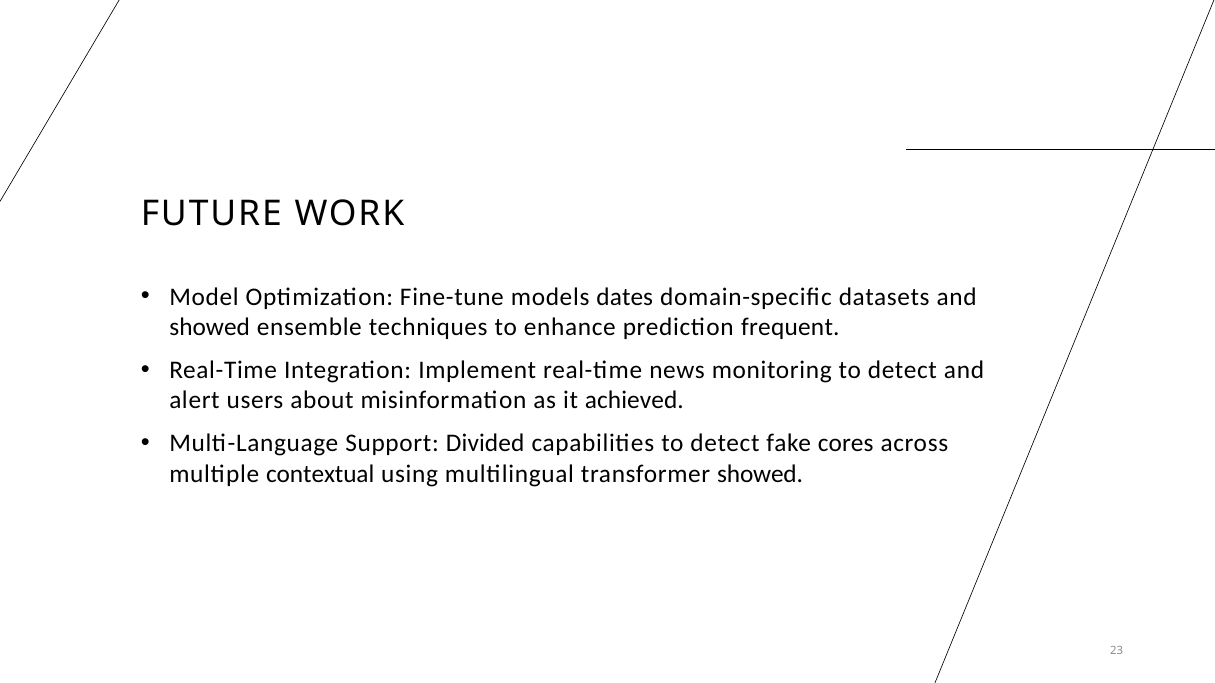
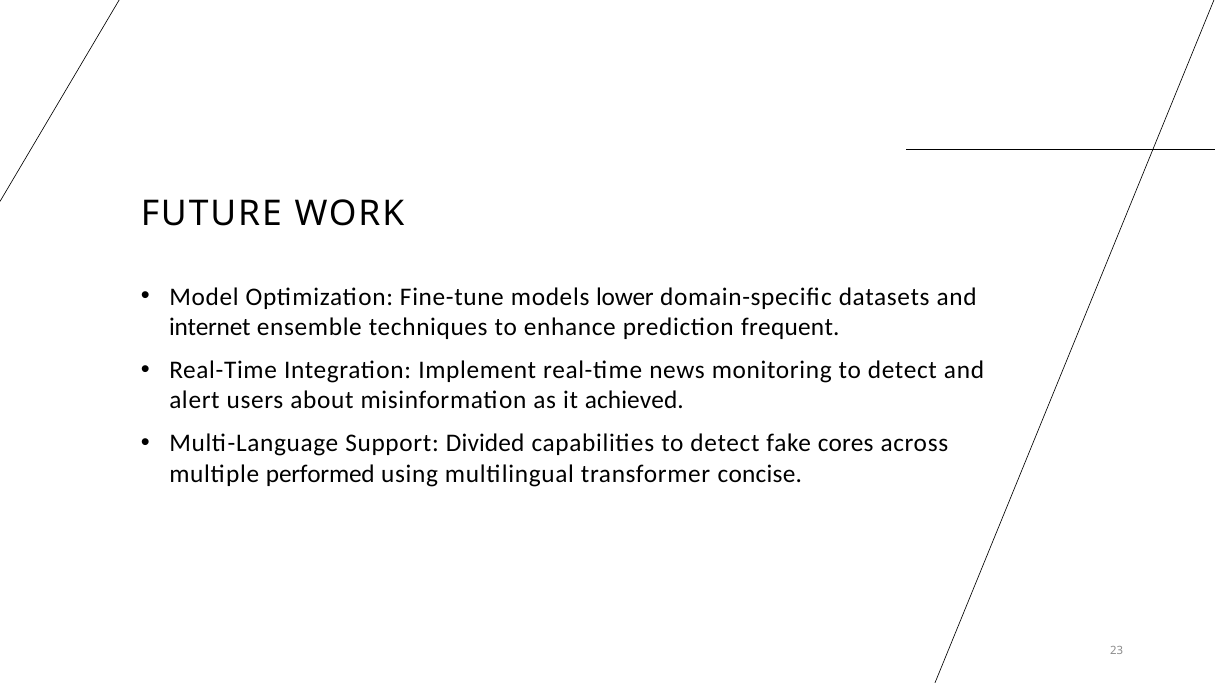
dates: dates -> lower (625, 297)
showed: showed -> internet (210, 327)
contextual: contextual -> performed (320, 474)
transformer showed: showed -> concise (760, 474)
